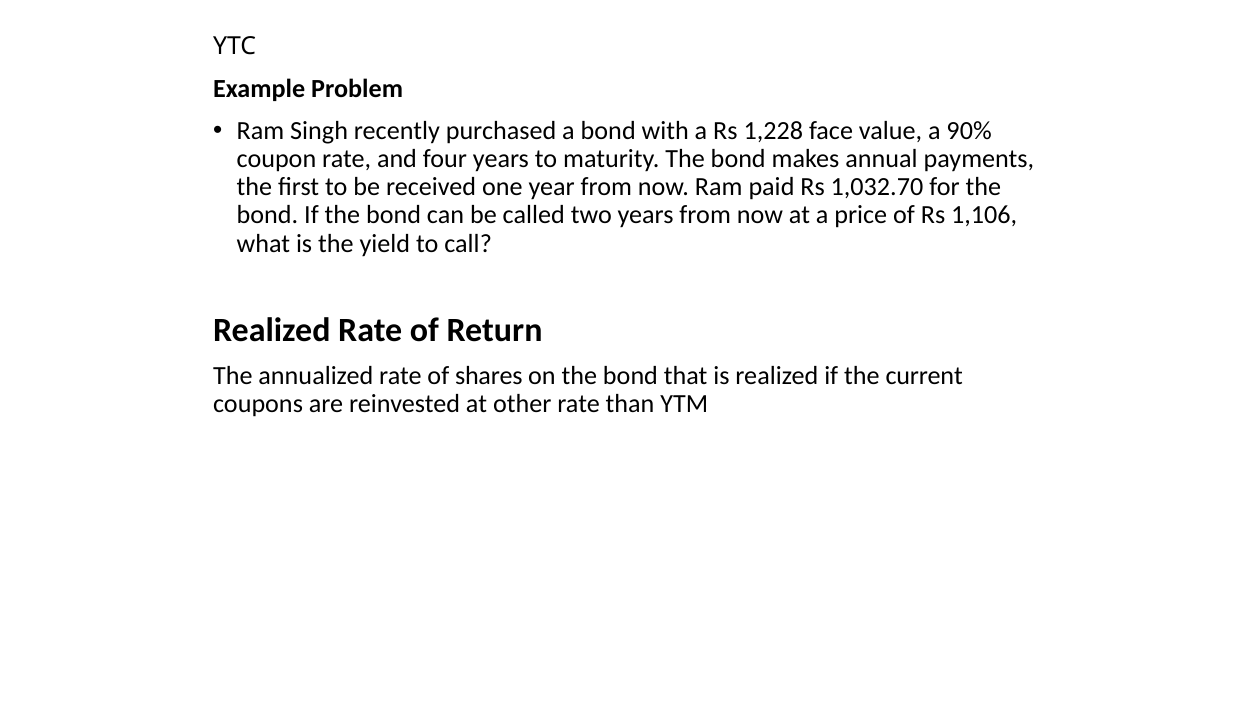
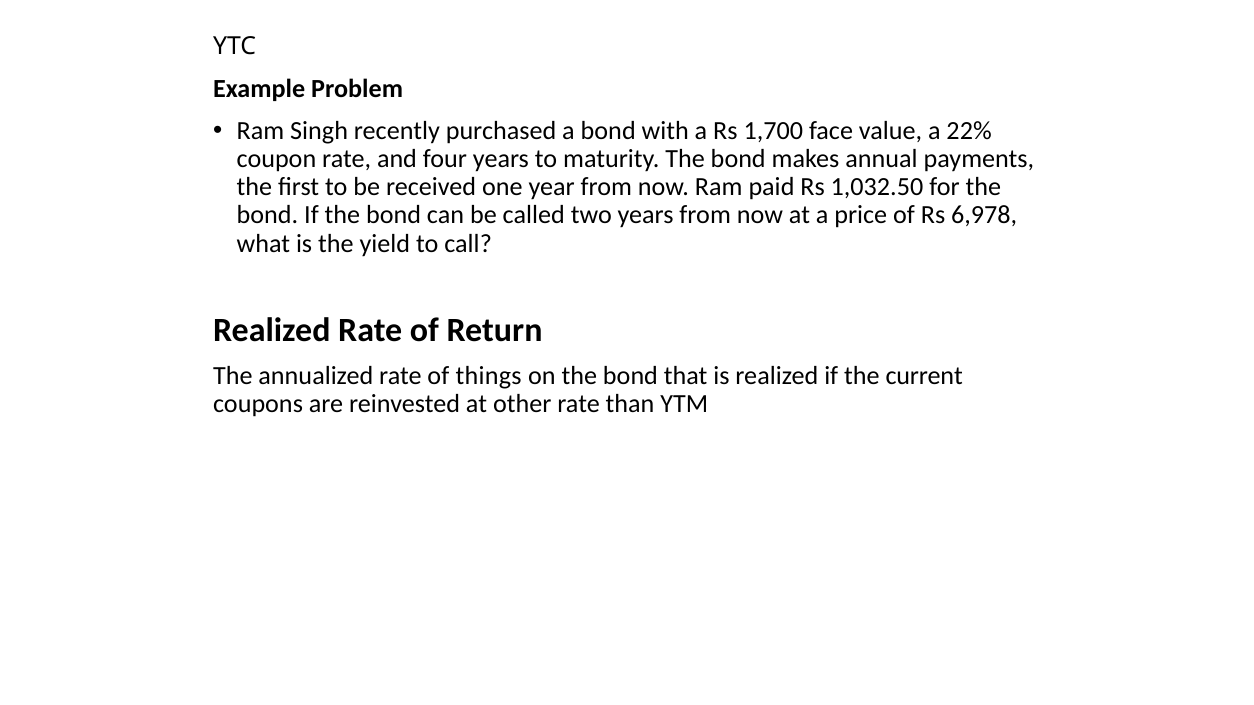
1,228: 1,228 -> 1,700 (773, 131)
90%: 90% -> 22% (969, 131)
1,032.70: 1,032.70 -> 1,032.50 (877, 187)
1,106: 1,106 -> 6,978 (984, 215)
shares: shares -> things (489, 376)
